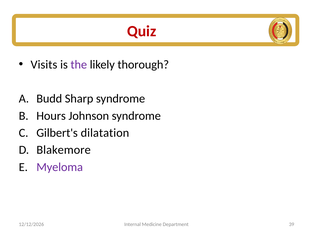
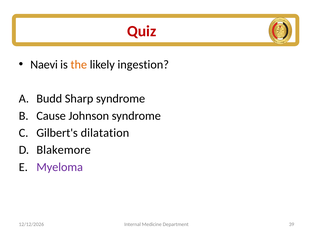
Visits: Visits -> Naevi (44, 64)
the colour: purple -> orange (79, 64)
thorough: thorough -> ingestion (143, 64)
Hours: Hours -> Cause (51, 116)
